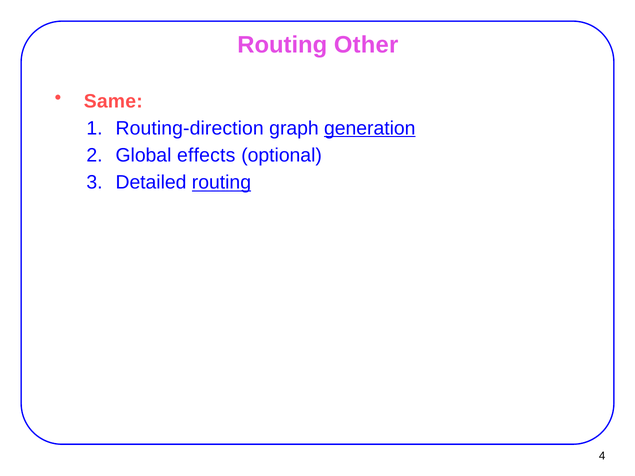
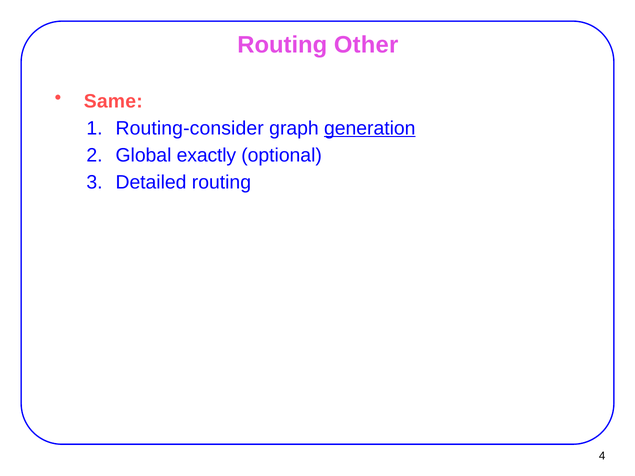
Routing-direction: Routing-direction -> Routing-consider (190, 128)
effects: effects -> exactly (206, 155)
routing underline: present -> none (221, 183)
